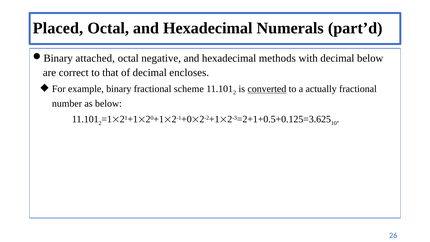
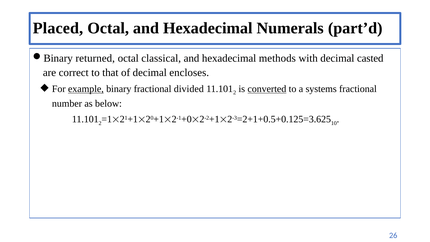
attached: attached -> returned (95, 58)
negative: negative -> classical (161, 58)
decimal below: below -> casted (370, 58)
example underline: none -> present (86, 89)
scheme: scheme -> divided (189, 89)
actually: actually -> systems (321, 89)
